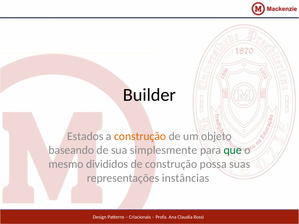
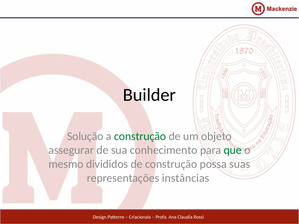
Estados: Estados -> Solução (85, 136)
construção colour: orange -> green (140, 136)
baseando: baseando -> assegurar (71, 150)
simplesmente: simplesmente -> conhecimento (164, 150)
